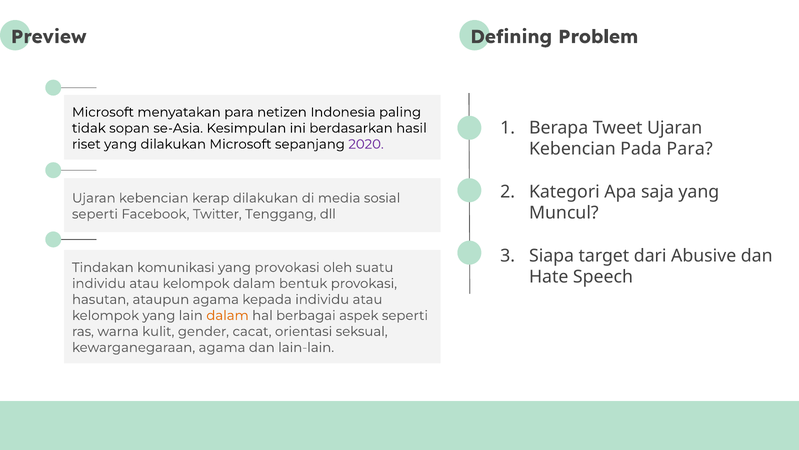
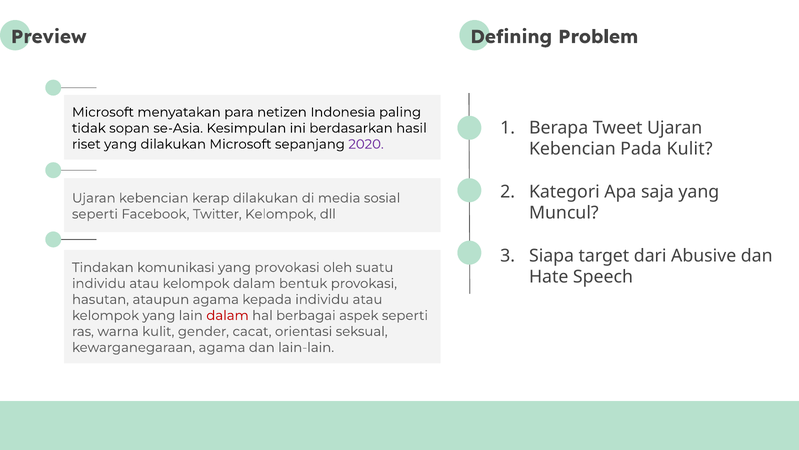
Pada Para: Para -> Kulit (690, 149)
Twitter Tenggang: Tenggang -> Kelompok (281, 214)
dalam colour: orange -> red (228, 315)
